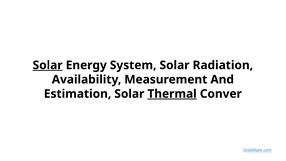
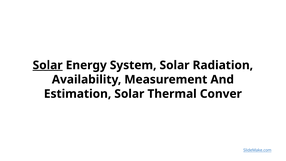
Thermal underline: present -> none (172, 94)
